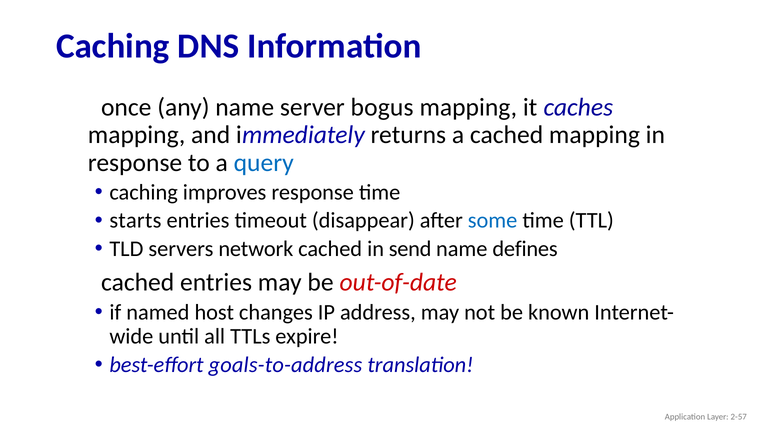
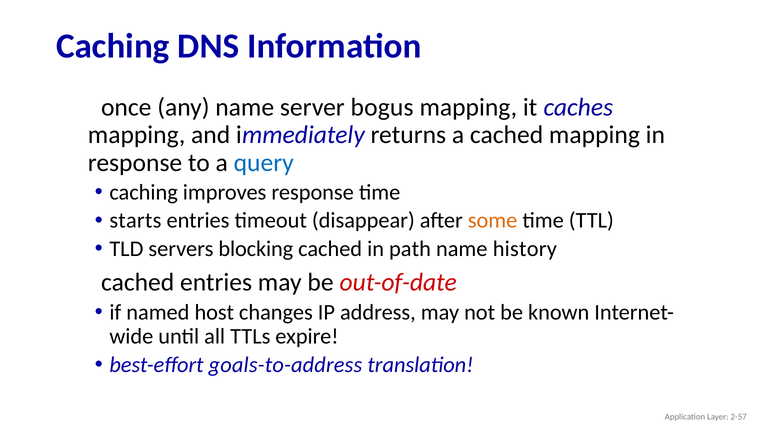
some colour: blue -> orange (493, 221)
network: network -> blocking (256, 249)
send: send -> path (410, 249)
defines: defines -> history (525, 249)
